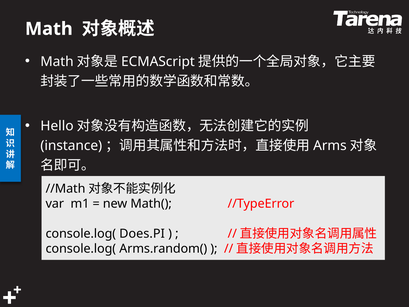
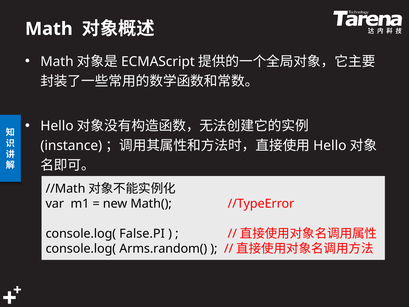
Arms: Arms -> Hello (330, 145)
Does.PI: Does.PI -> False.PI (142, 234)
